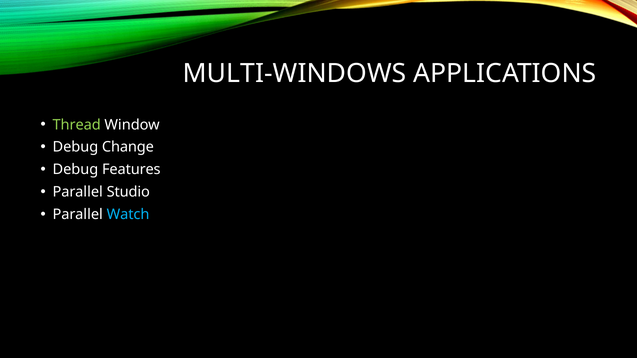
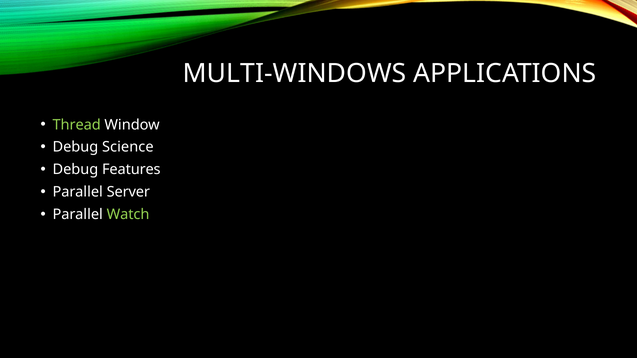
Change: Change -> Science (128, 147)
Studio: Studio -> Server (128, 192)
Watch colour: light blue -> light green (128, 214)
